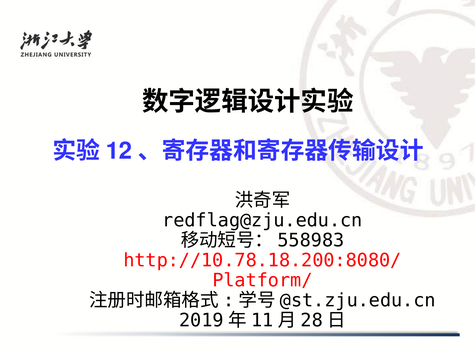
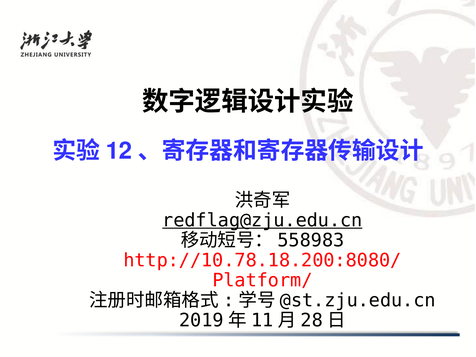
redflag@zju.edu.cn underline: none -> present (262, 220)
